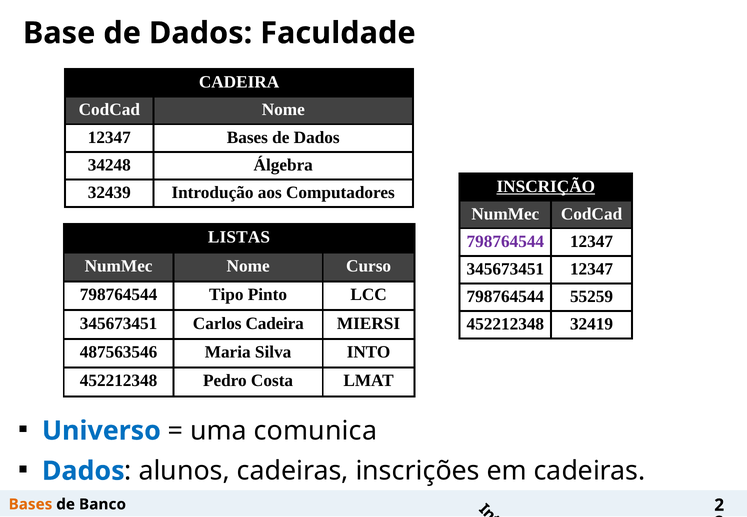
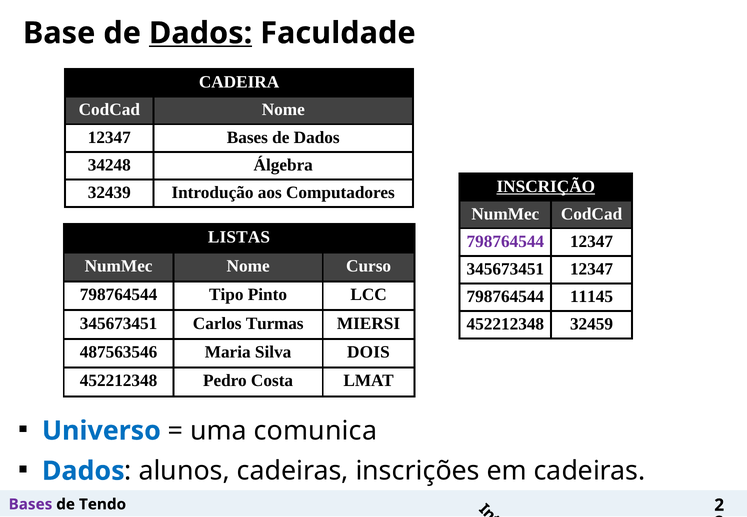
Dados underline: none -> present (201, 33)
55259: 55259 -> 11145 (592, 297)
Carlos Cadeira: Cadeira -> Turmas (275, 323)
32419: 32419 -> 32459 (592, 324)
INTO: INTO -> DOIS (368, 352)
Bases colour: orange -> purple (30, 504)
Banco: Banco -> Tendo (103, 504)
